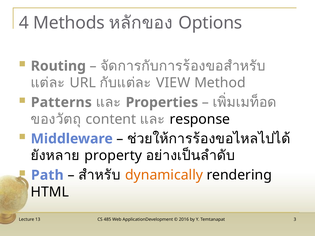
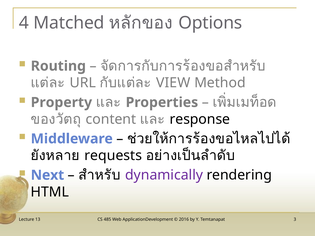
Methods: Methods -> Matched (69, 23)
Patterns: Patterns -> Property (61, 102)
property: property -> requests (113, 156)
Path: Path -> Next (47, 175)
dynamically colour: orange -> purple (164, 175)
